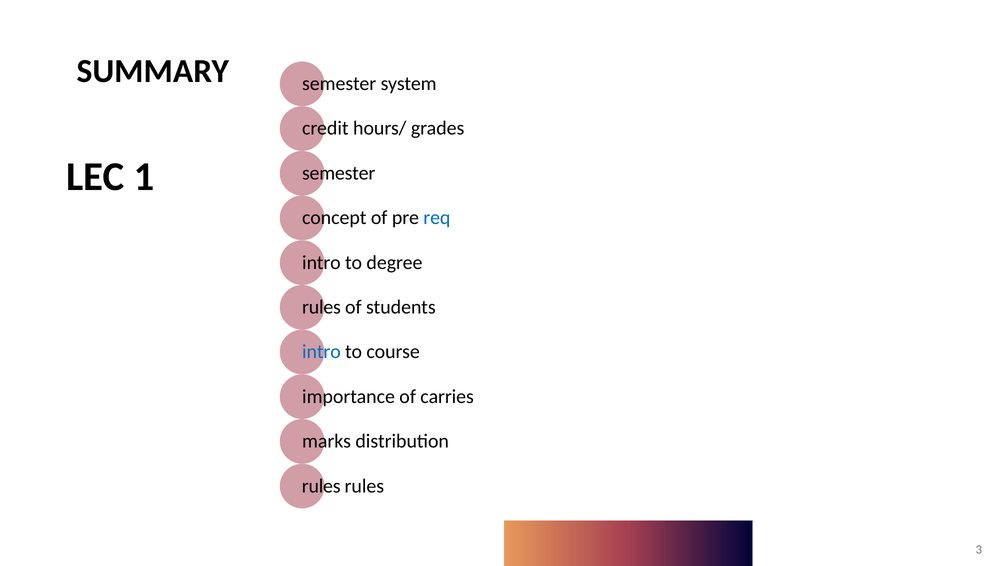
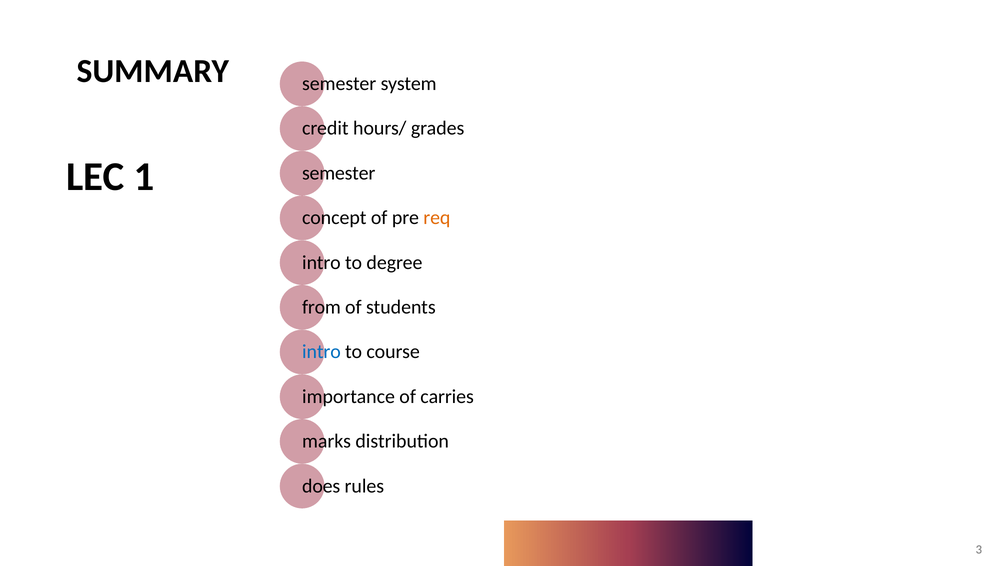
req colour: blue -> orange (437, 218)
rules: rules -> from (321, 307)
rules: rules -> does (321, 486)
